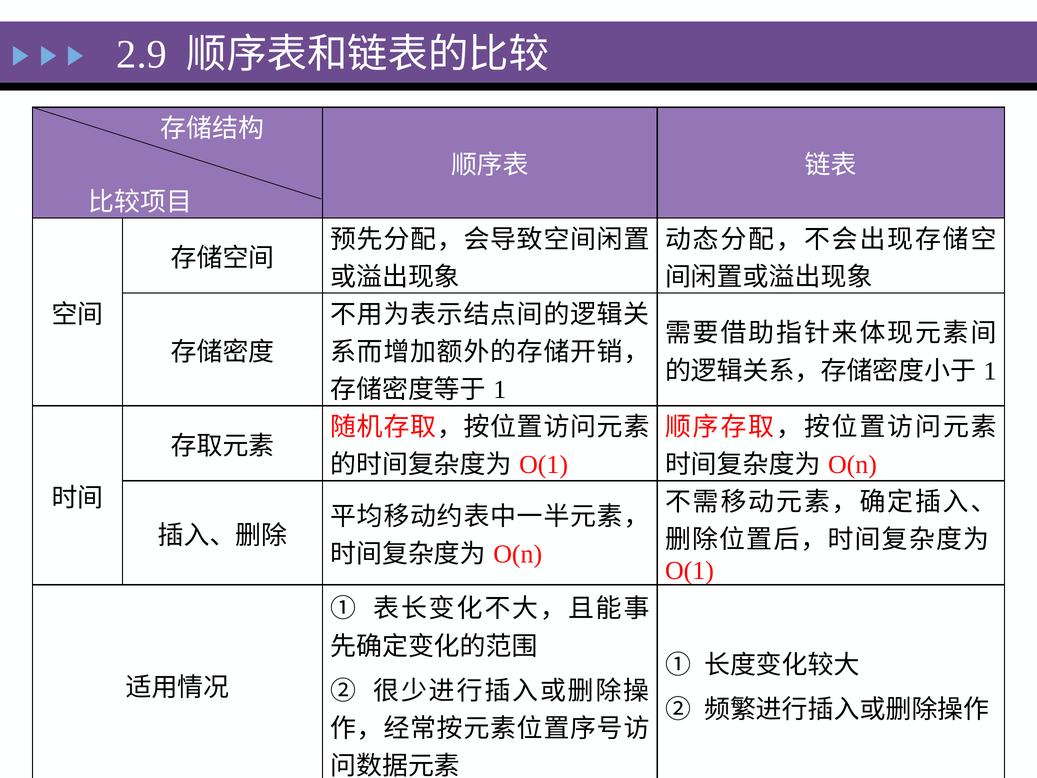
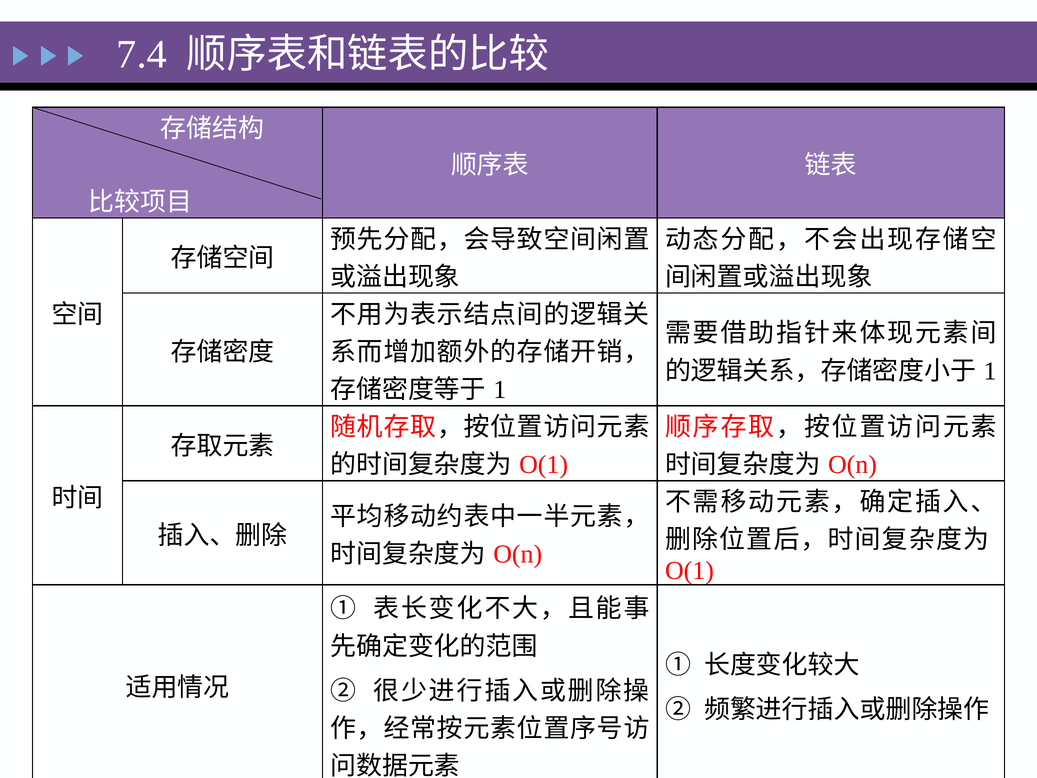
2.9: 2.9 -> 7.4 (142, 54)
